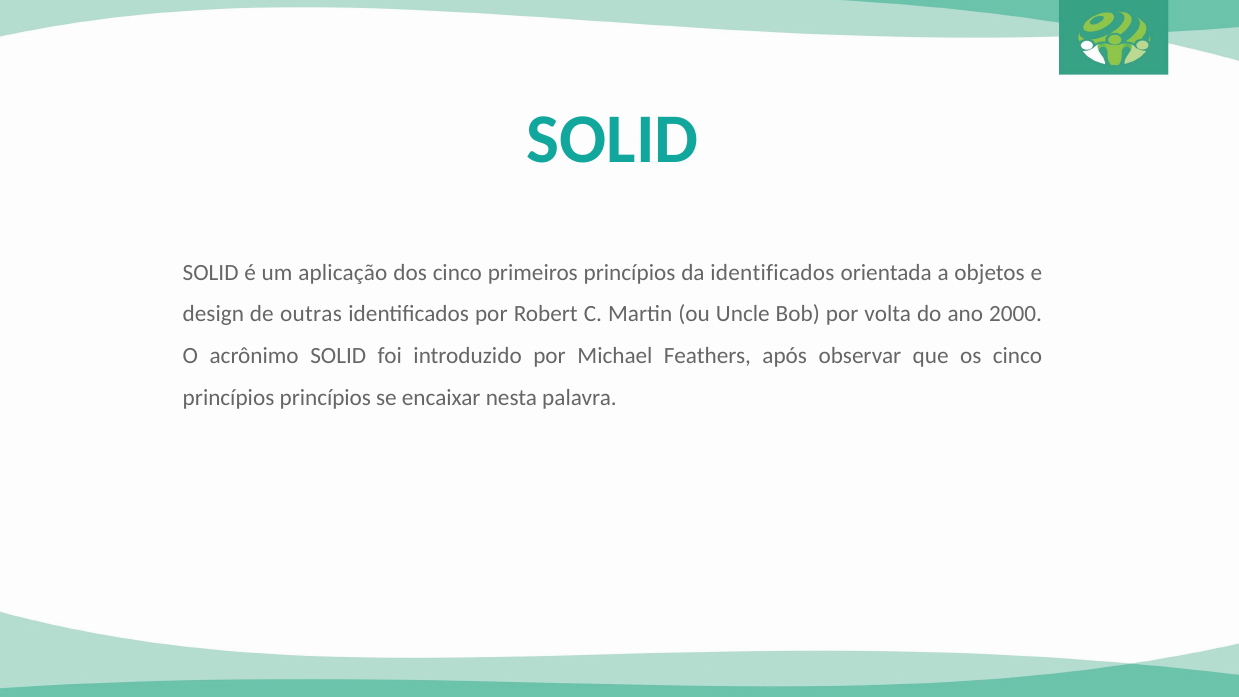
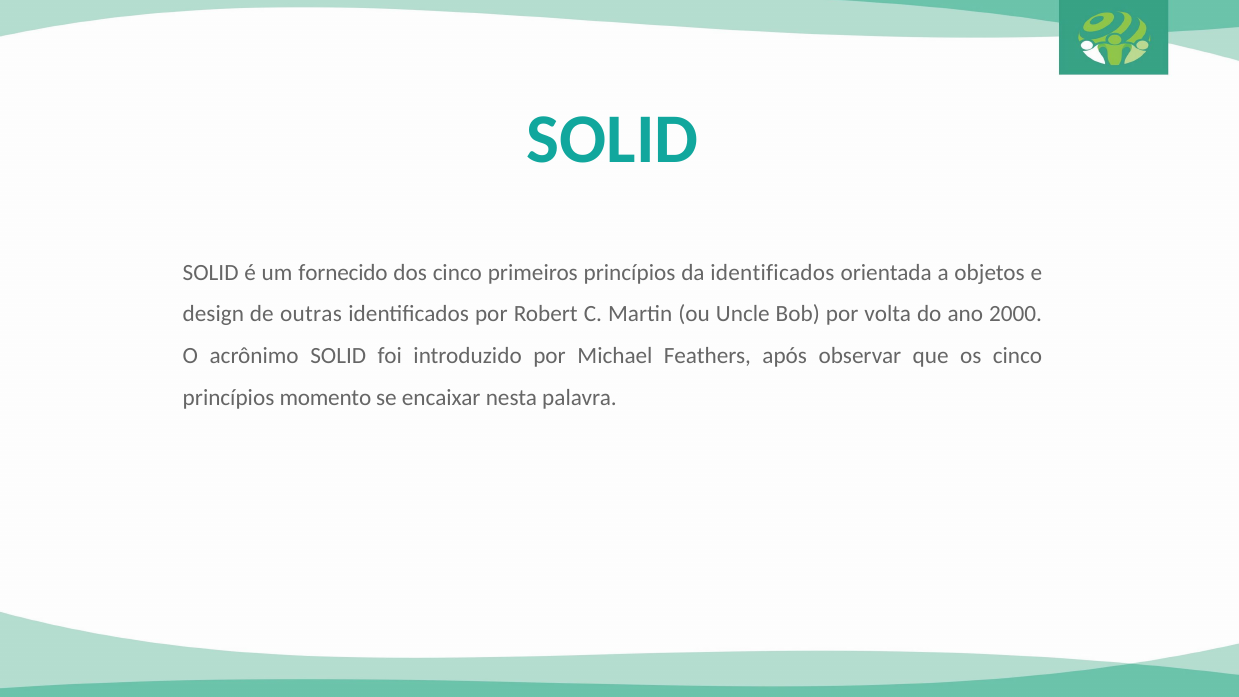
aplicação: aplicação -> fornecido (343, 272)
princípios princípios: princípios -> momento (325, 398)
